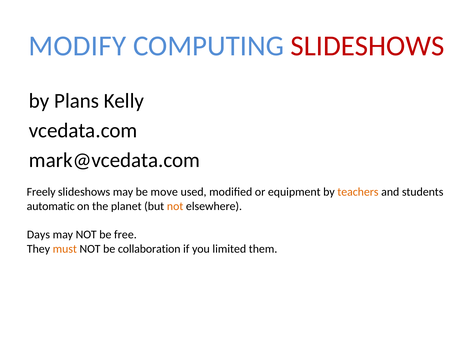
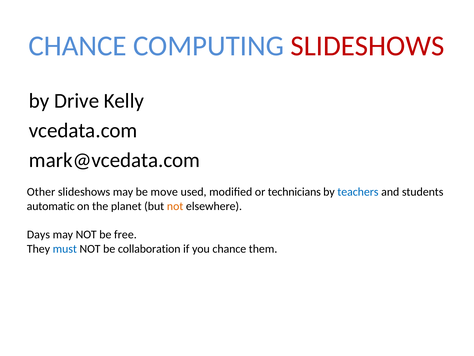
MODIFY: MODIFY -> CHANCE (77, 46)
Plans: Plans -> Drive (77, 101)
Freely: Freely -> Other (41, 192)
equipment: equipment -> technicians (294, 192)
teachers colour: orange -> blue (358, 192)
must colour: orange -> blue (65, 249)
you limited: limited -> chance (229, 249)
